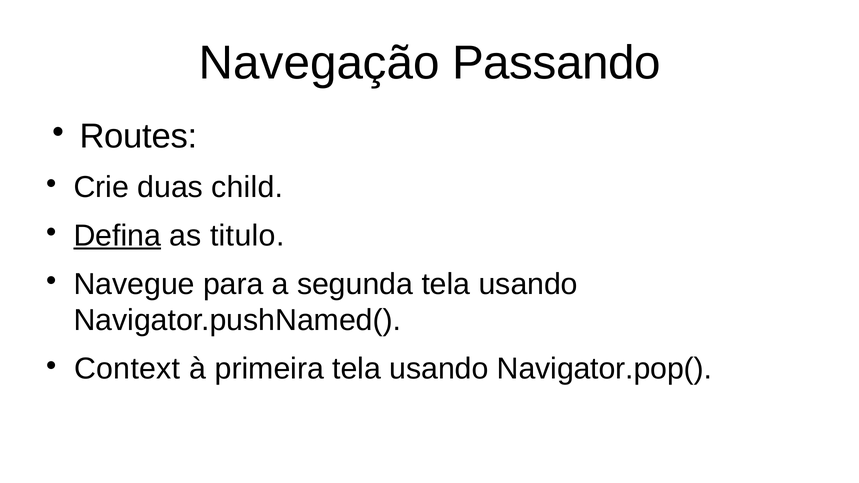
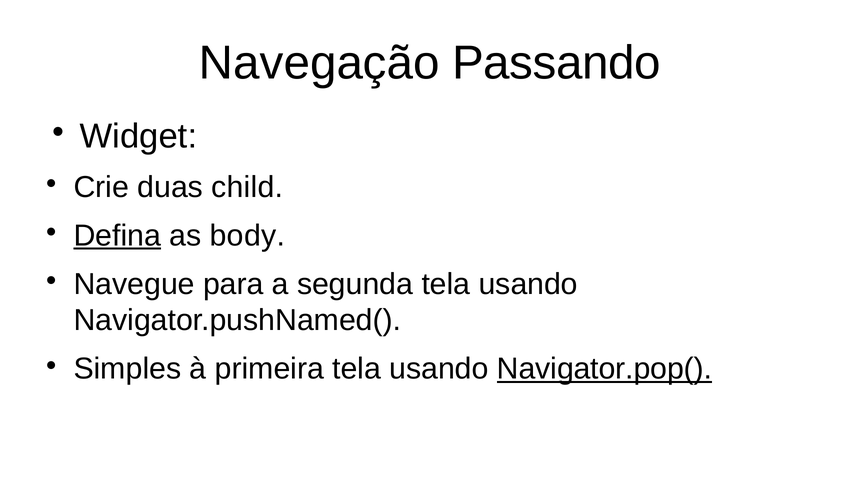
Routes: Routes -> Widget (138, 136)
titulo: titulo -> body (247, 236)
Context: Context -> Simples (127, 369)
Navigator.pop( underline: none -> present (605, 369)
